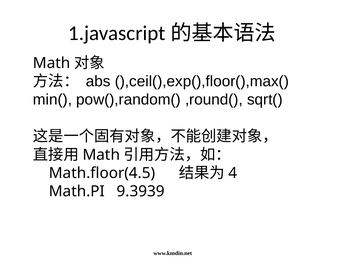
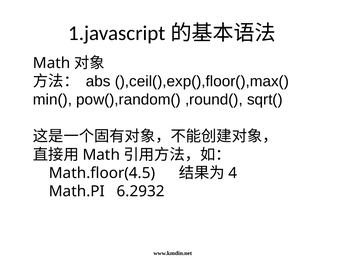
9.3939: 9.3939 -> 6.2932 (141, 191)
